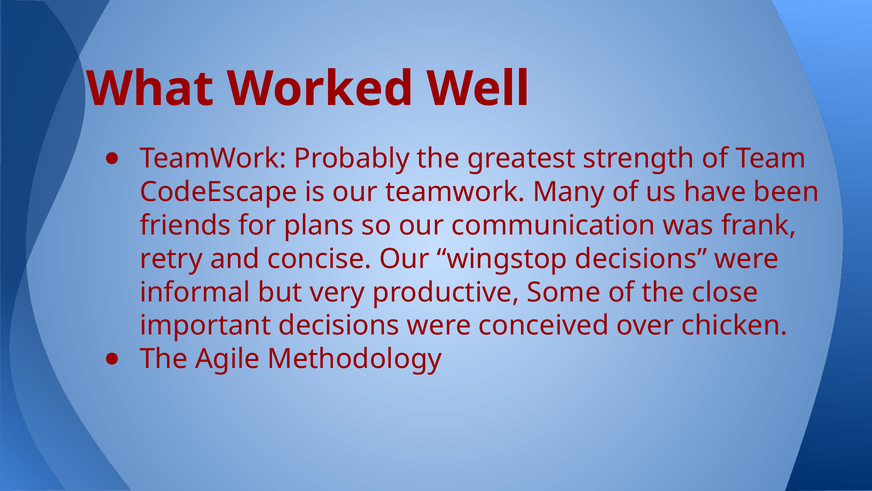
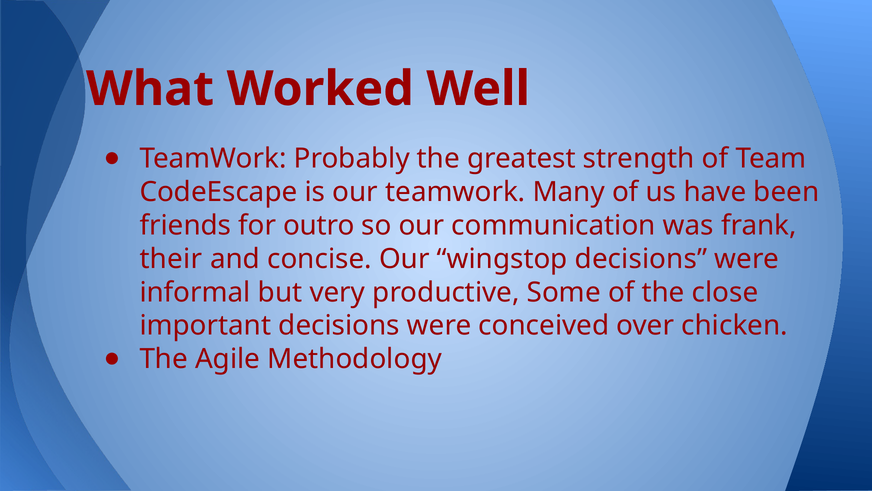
plans: plans -> outro (319, 225)
retry: retry -> their (171, 259)
